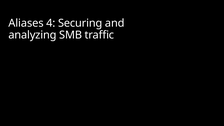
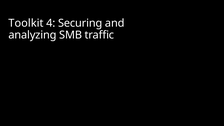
Aliases: Aliases -> Toolkit (26, 23)
